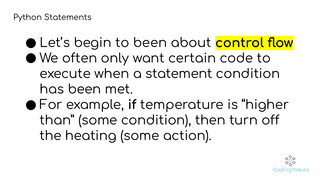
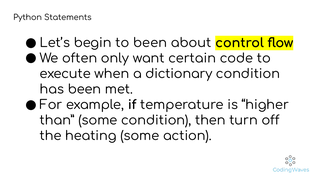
statement: statement -> dictionary (179, 74)
